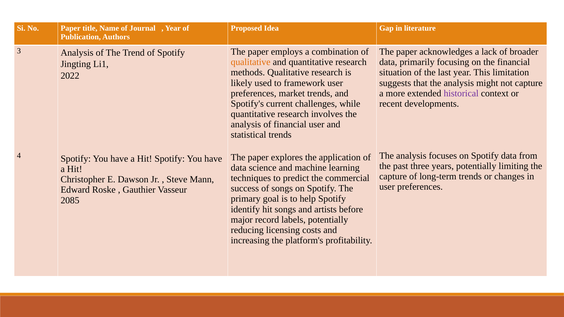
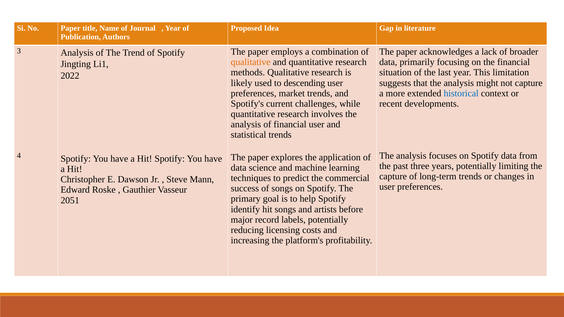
framework: framework -> descending (304, 83)
historical colour: purple -> blue (461, 93)
2085: 2085 -> 2051 (70, 200)
